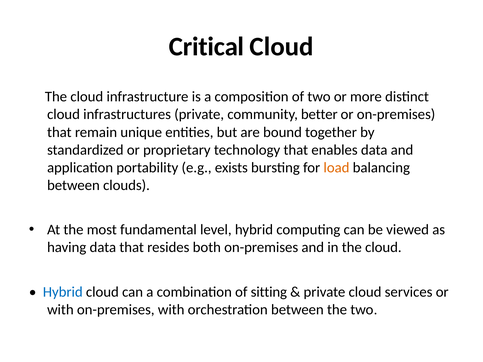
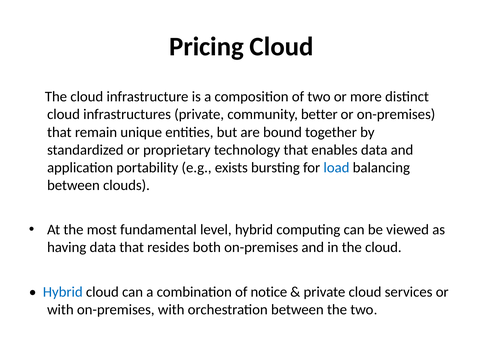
Critical: Critical -> Pricing (206, 47)
load colour: orange -> blue (336, 168)
sitting: sitting -> notice (269, 292)
